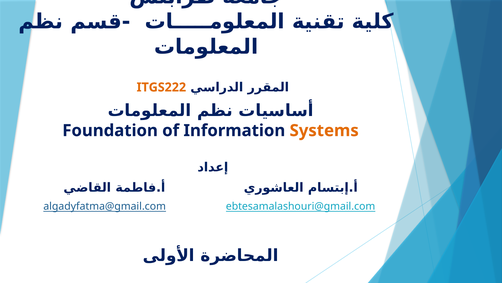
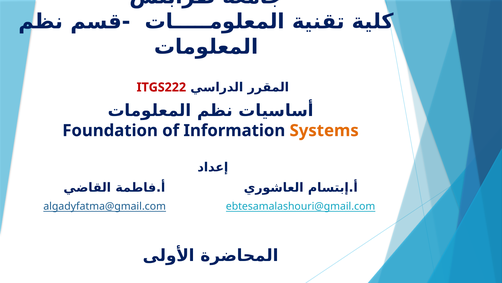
ITGS222 colour: orange -> red (161, 87)
